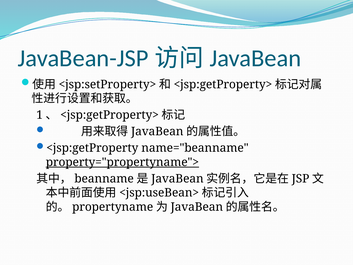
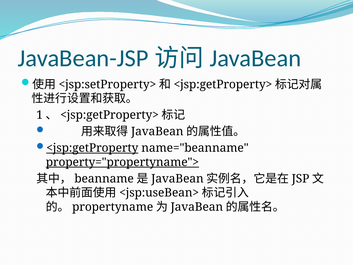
<jsp:getProperty underline: none -> present (92, 148)
